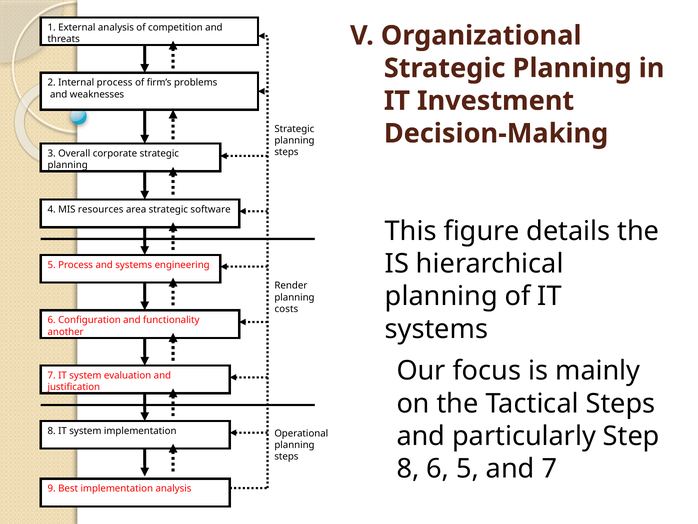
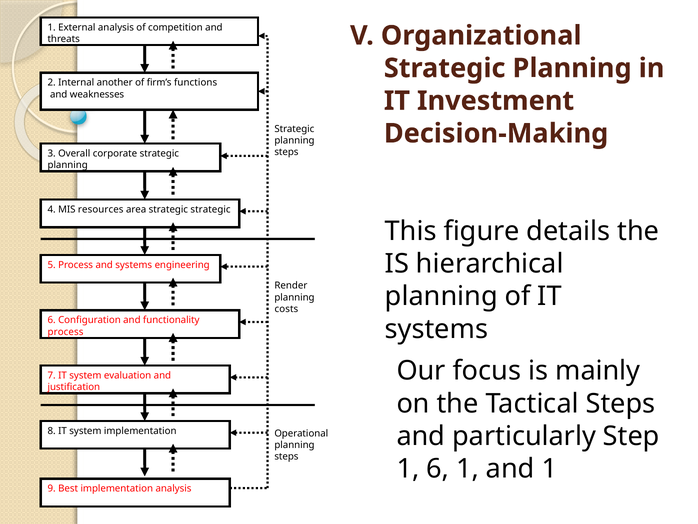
Internal process: process -> another (115, 83)
problems: problems -> functions (196, 83)
strategic software: software -> strategic (211, 209)
another: another -> process (66, 332)
8: 8 -> 1 (408, 468)
6 5: 5 -> 1 (467, 468)
and 7: 7 -> 1 (549, 468)
